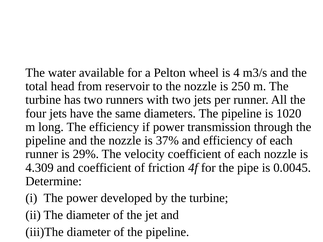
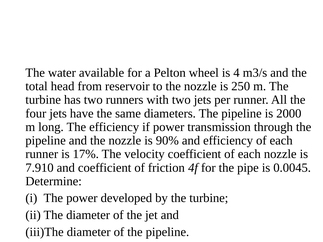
1020: 1020 -> 2000 (289, 114)
37%: 37% -> 90% (167, 141)
29%: 29% -> 17% (86, 154)
4.309: 4.309 -> 7.910 (40, 168)
